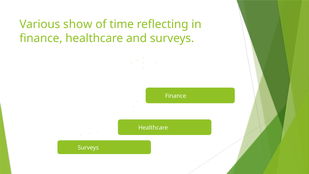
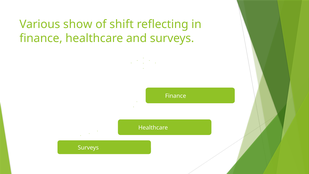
time: time -> shift (122, 24)
